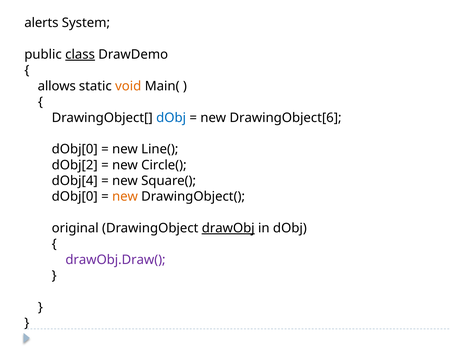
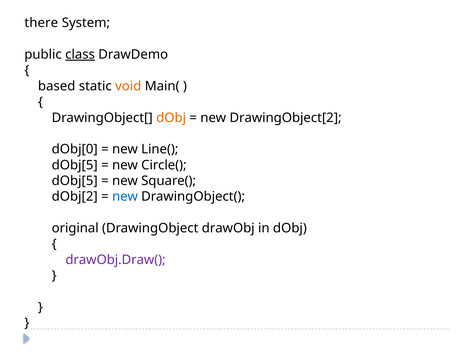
alerts: alerts -> there (41, 23)
allows: allows -> based (57, 86)
dObj colour: blue -> orange (171, 118)
DrawingObject[6: DrawingObject[6 -> DrawingObject[2 (286, 118)
dObj[2: dObj[2 -> dObj[5 (75, 165)
dObj[4: dObj[4 -> dObj[5 (75, 181)
dObj[0: dObj[0 -> dObj[2 (75, 196)
new colour: orange -> blue (125, 196)
drawObj underline: present -> none (228, 228)
